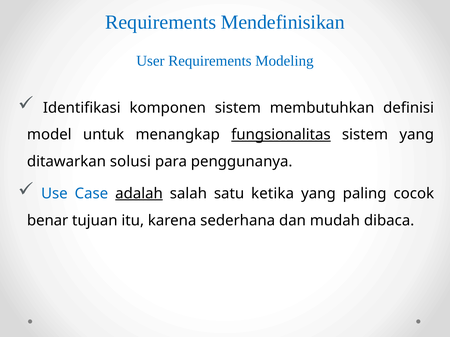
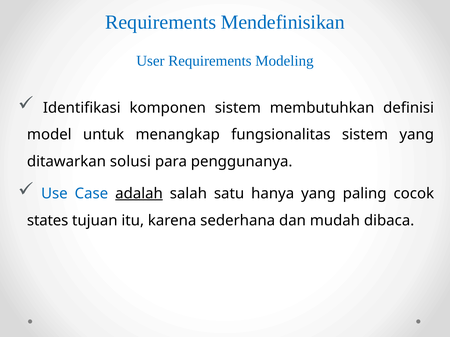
fungsionalitas underline: present -> none (281, 135)
ketika: ketika -> hanya (273, 194)
benar: benar -> states (48, 221)
